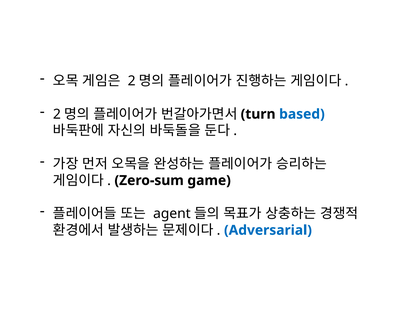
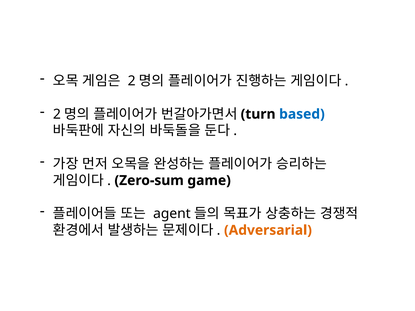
Adversarial colour: blue -> orange (268, 230)
